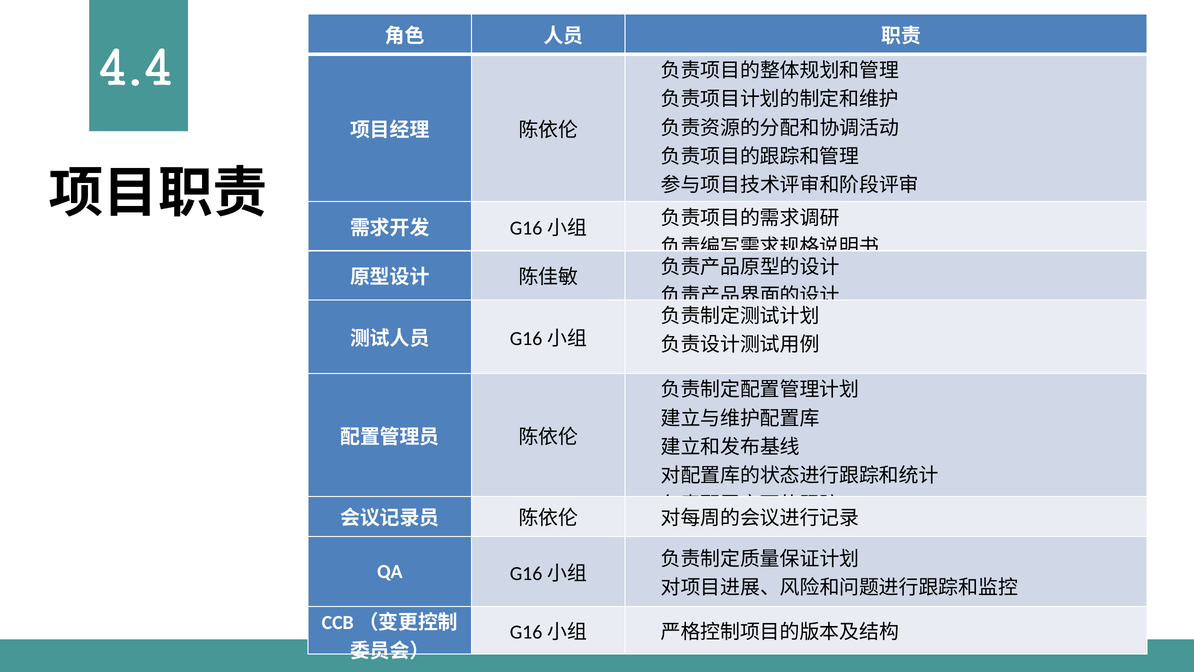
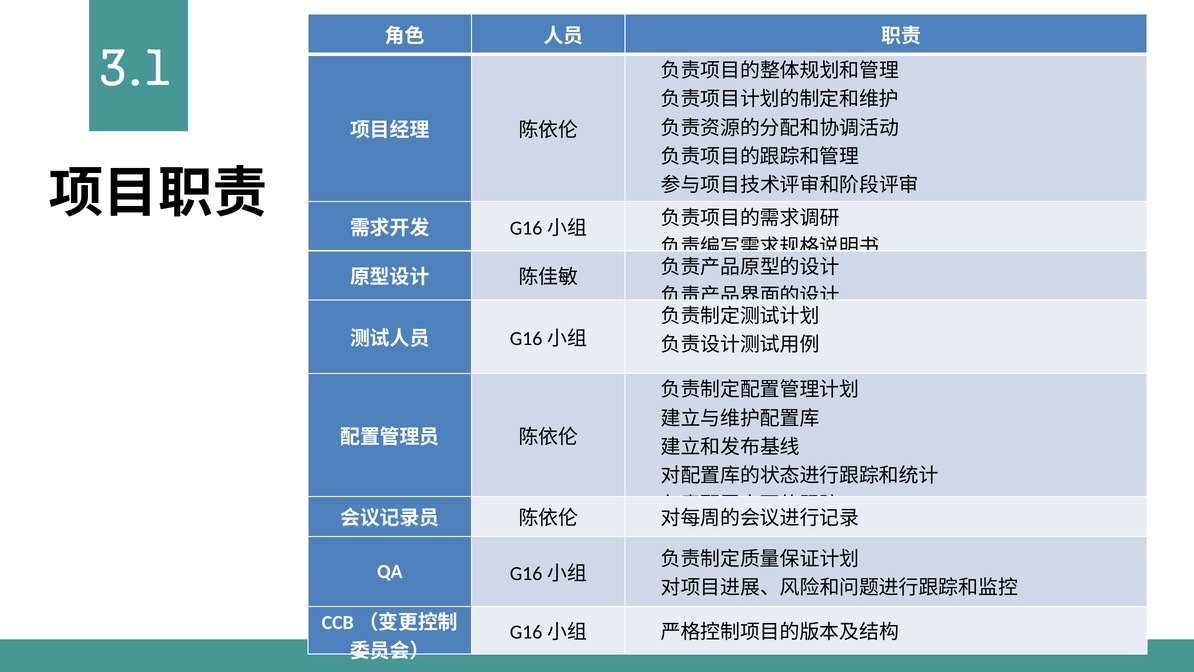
4.4: 4.4 -> 3.1 (135, 69)
